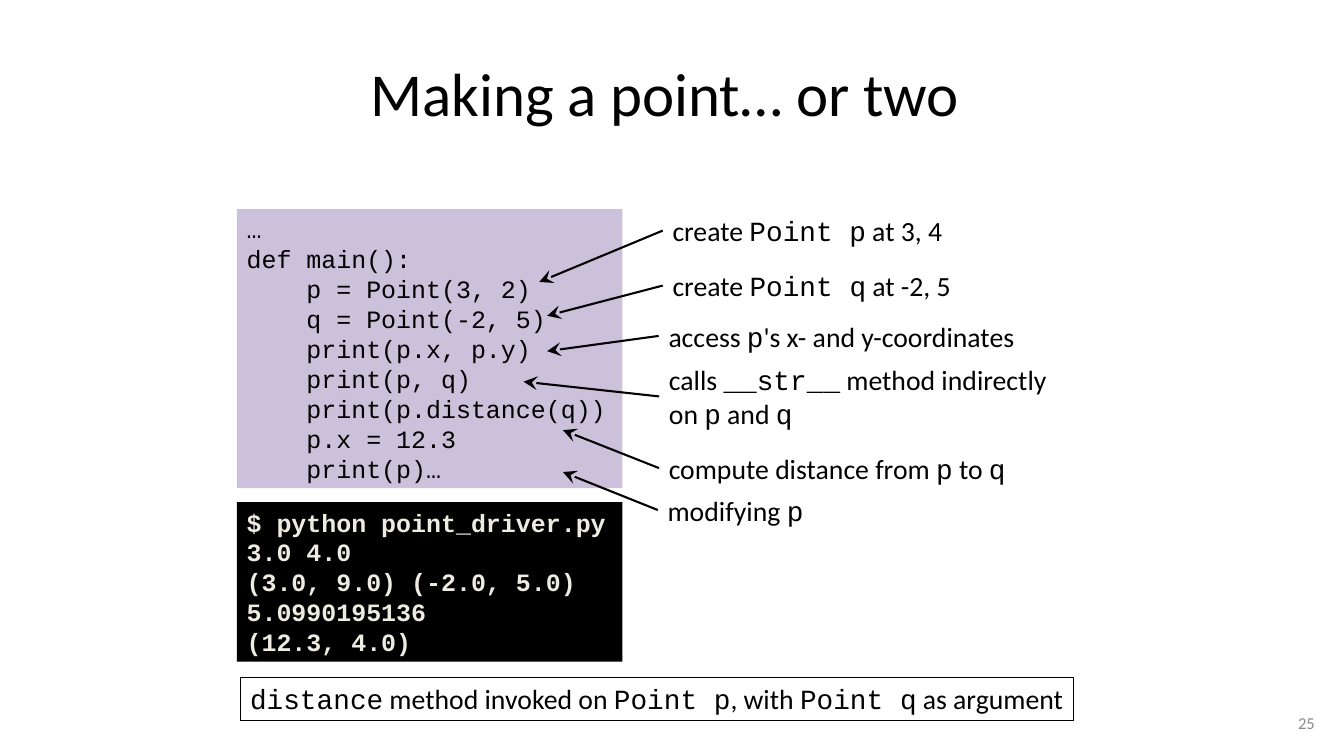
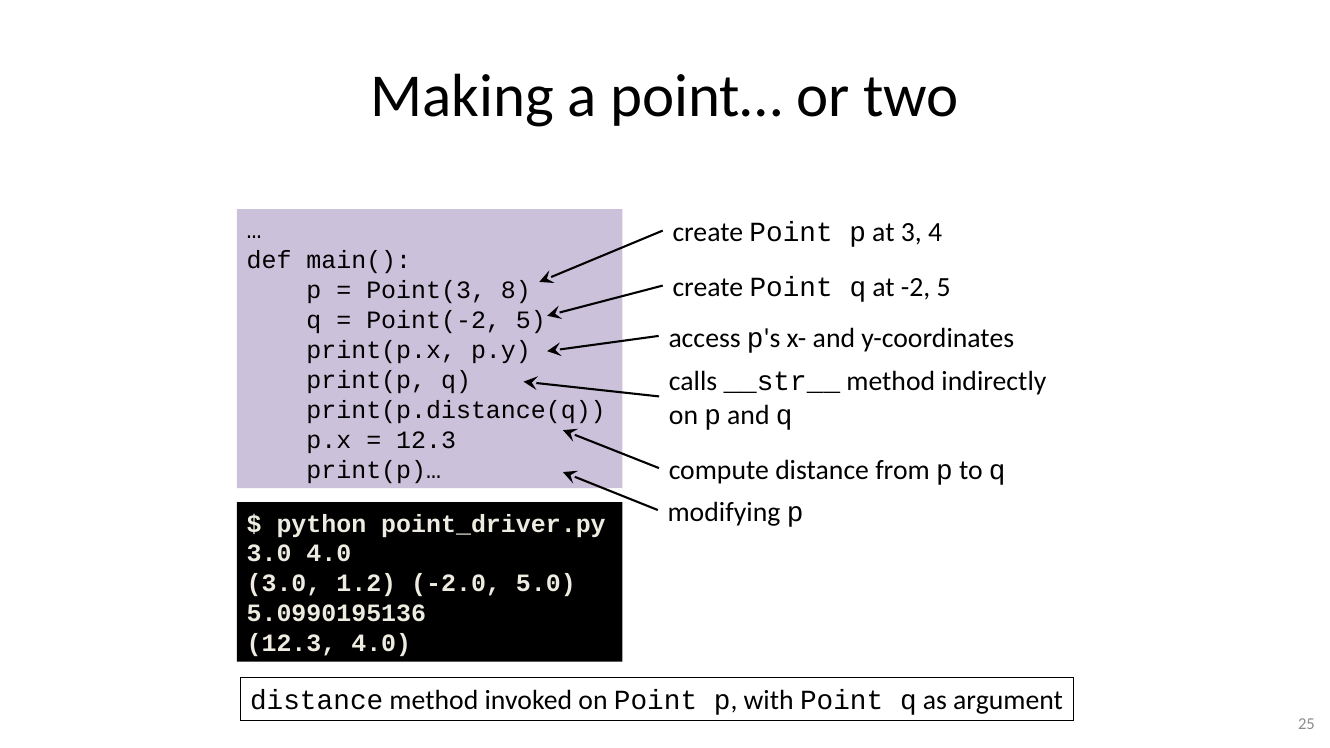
2: 2 -> 8 (516, 291)
9.0: 9.0 -> 1.2 (366, 584)
